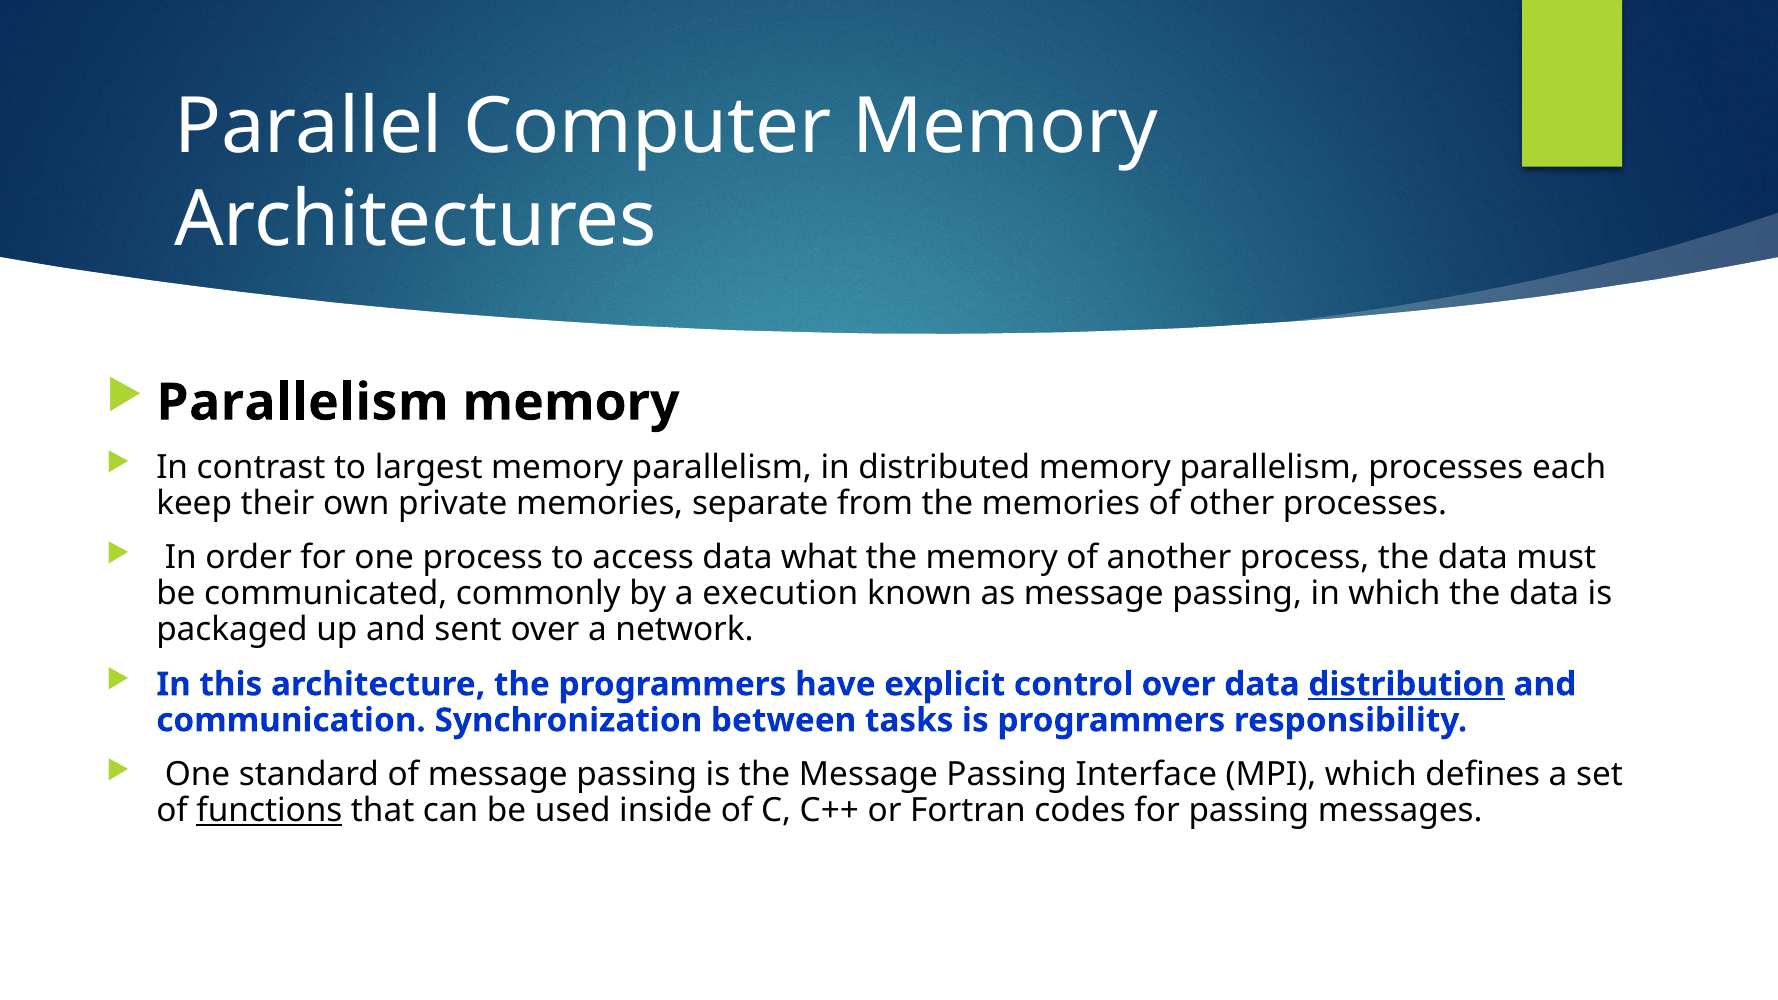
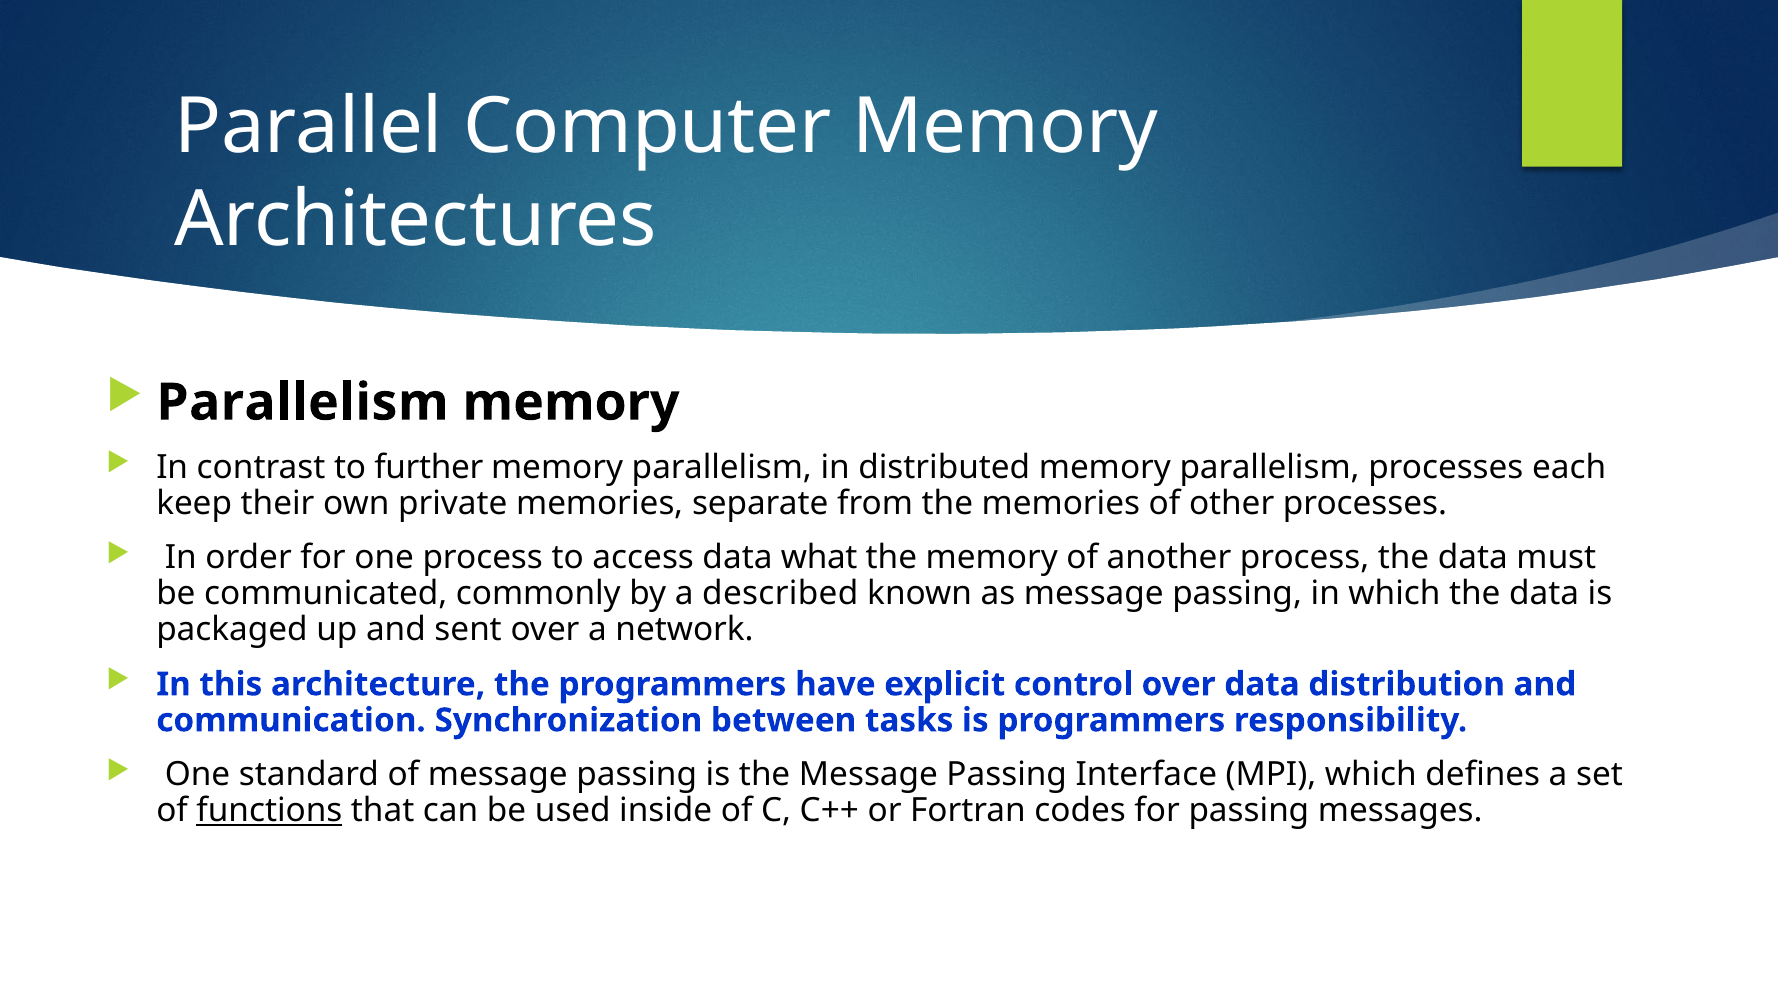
largest: largest -> further (429, 467)
execution: execution -> described (780, 594)
distribution underline: present -> none (1407, 684)
